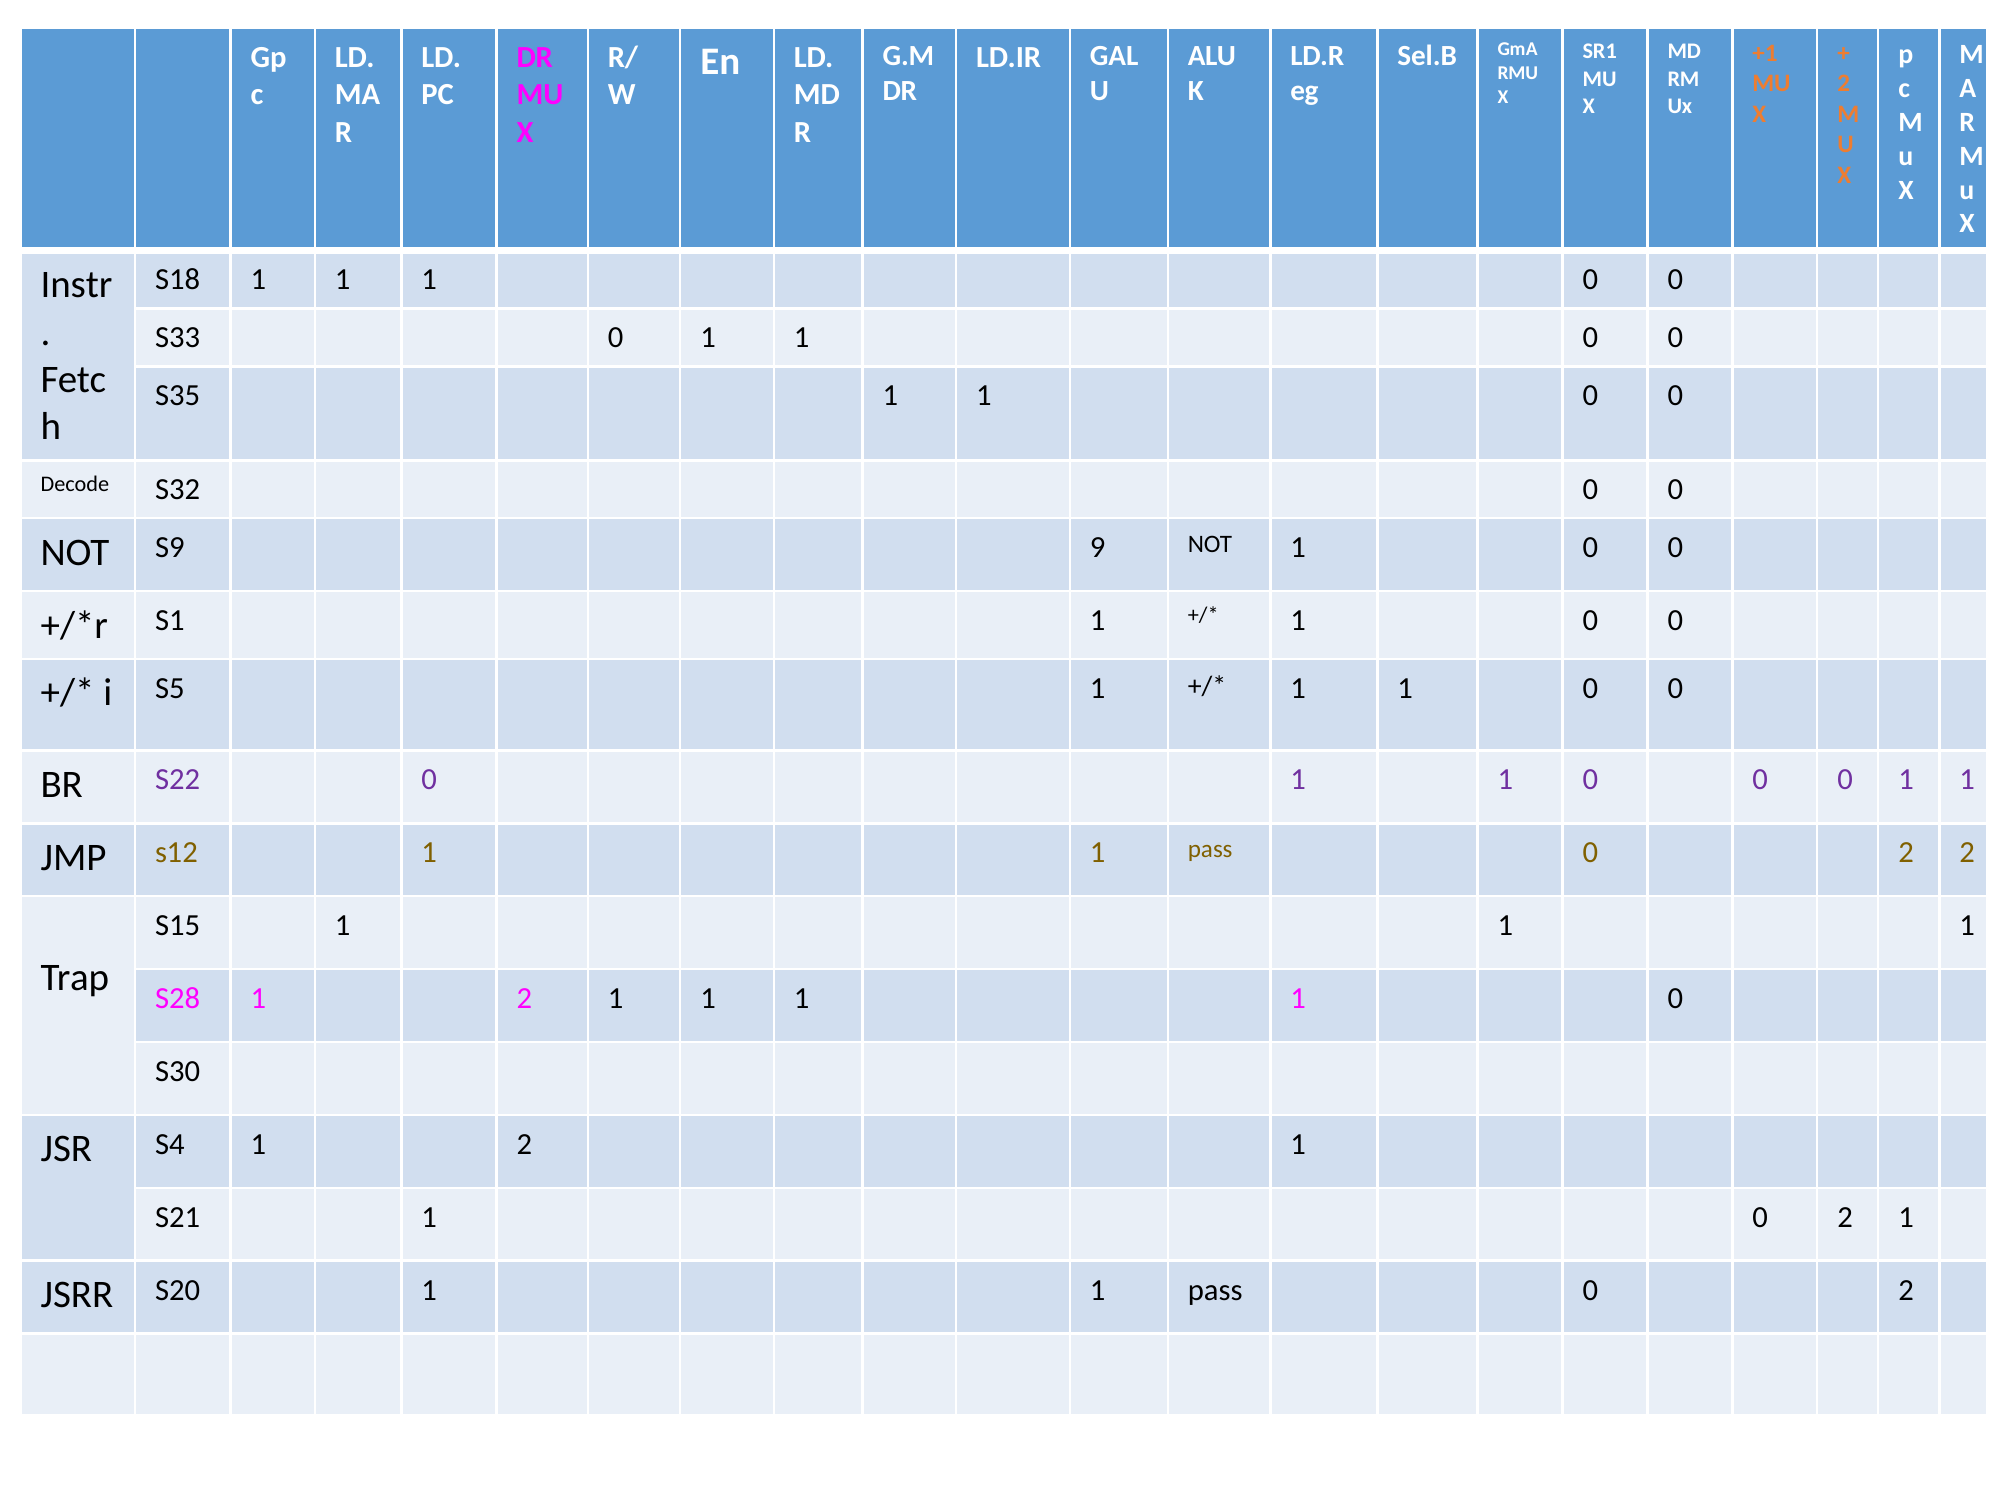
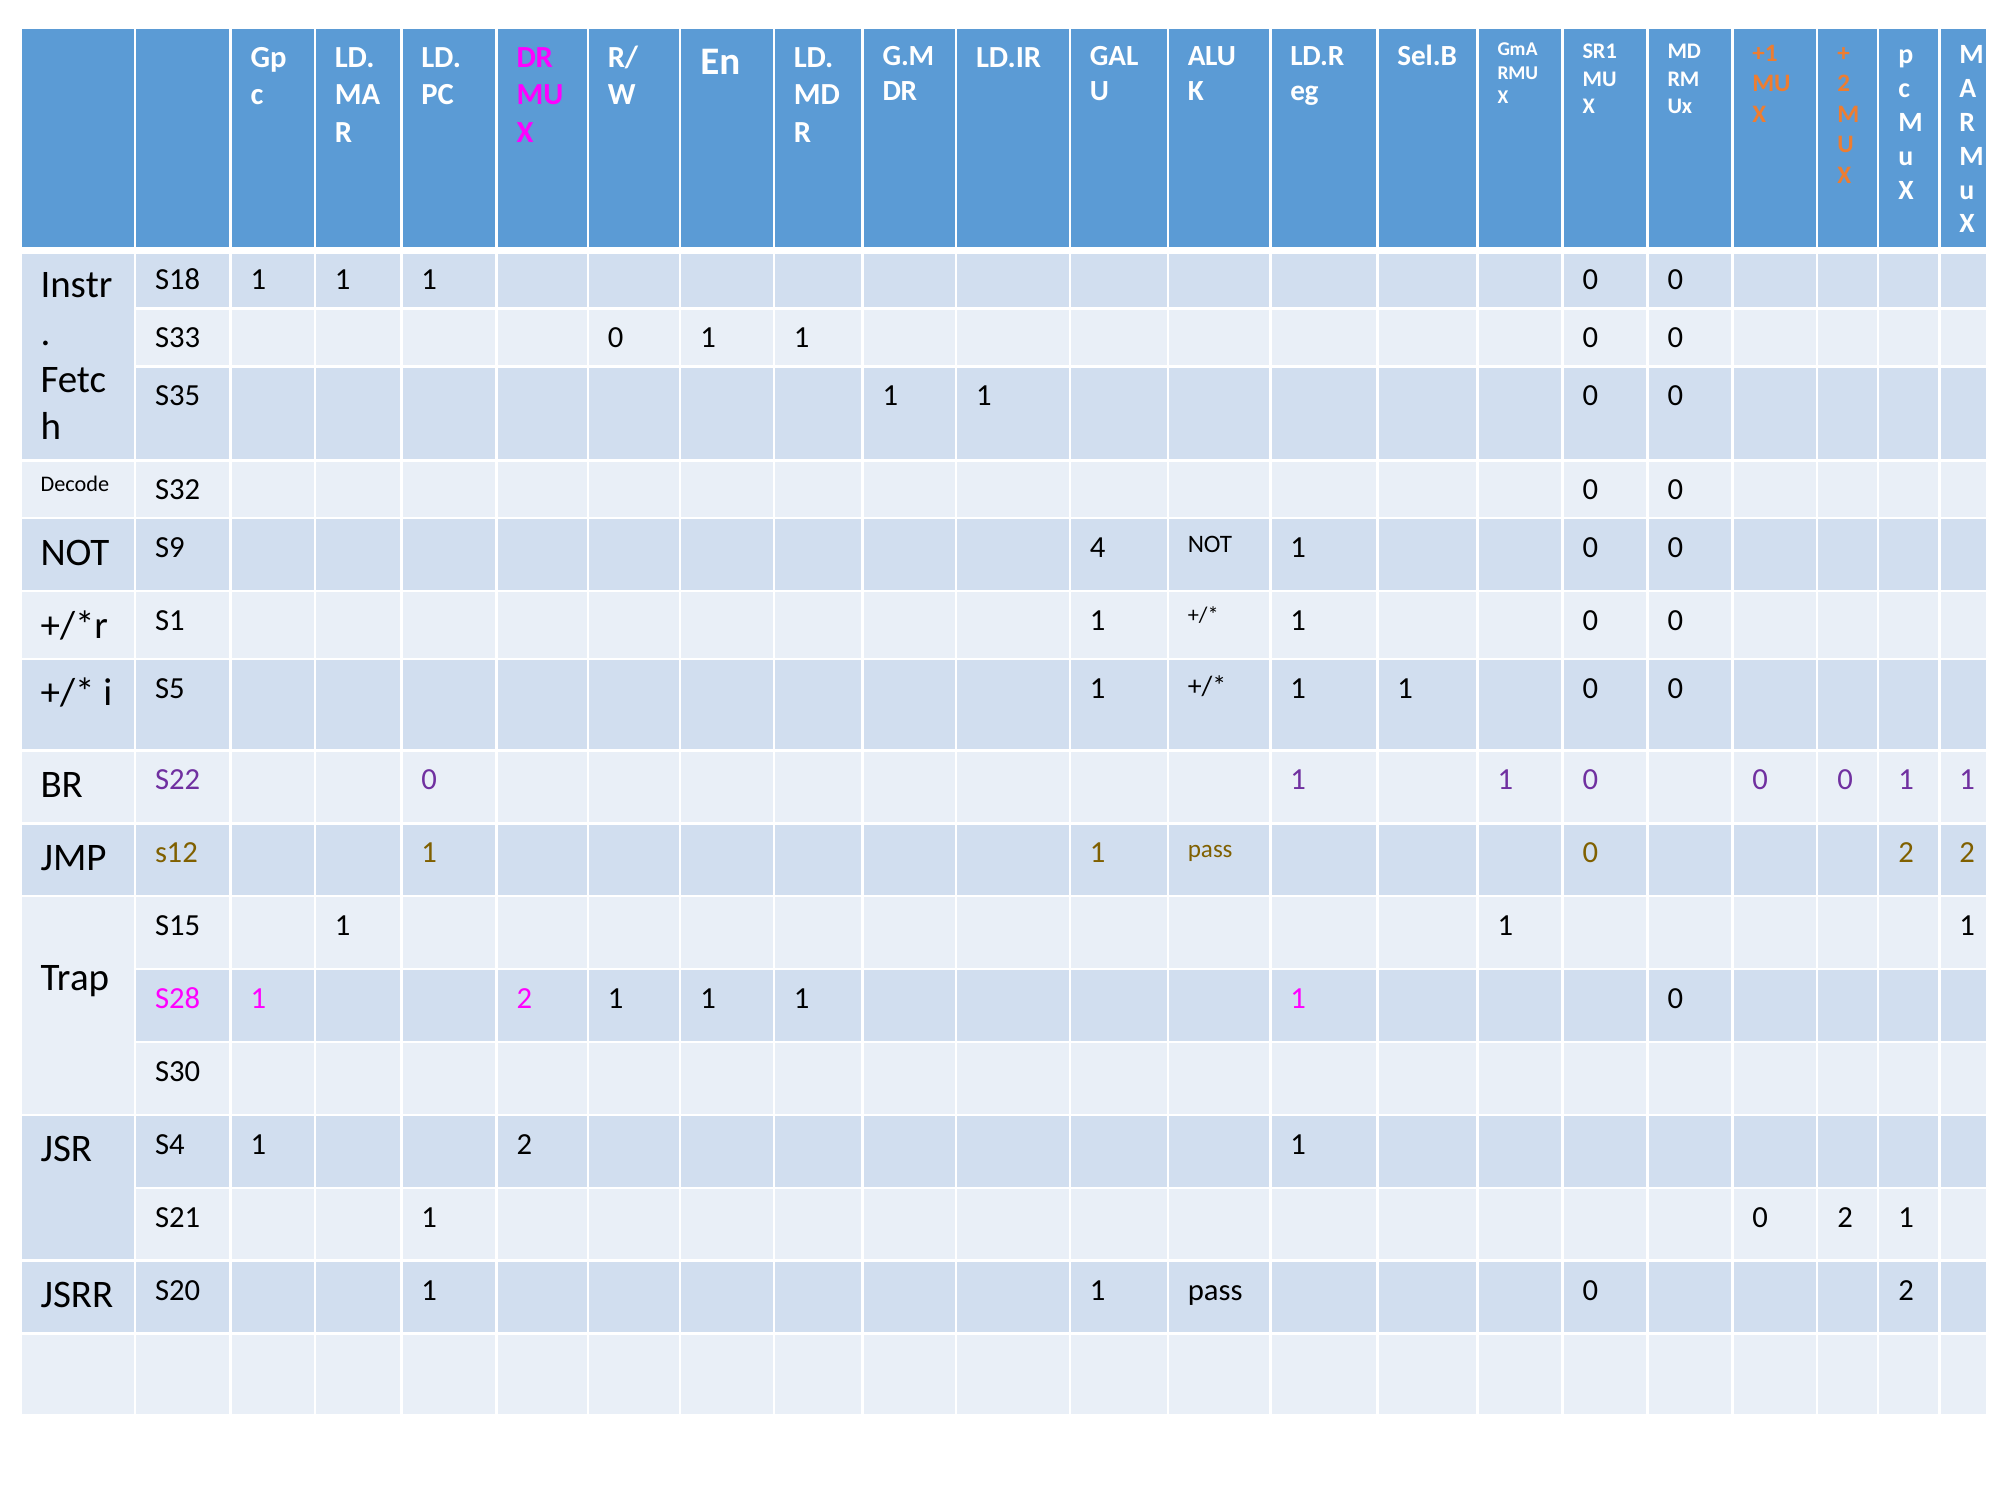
9: 9 -> 4 (1098, 548)
